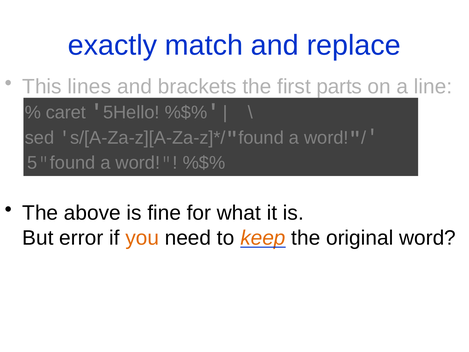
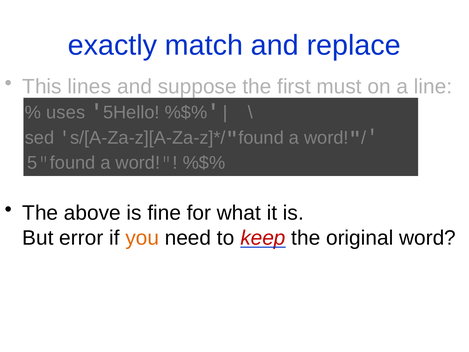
brackets: brackets -> suppose (197, 87)
parts: parts -> must (339, 87)
caret: caret -> uses (66, 113)
keep colour: orange -> red (263, 238)
